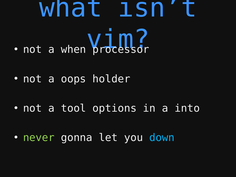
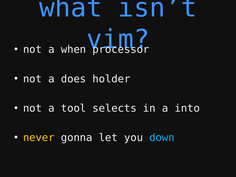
oops: oops -> does (74, 79)
options: options -> selects (115, 108)
never colour: light green -> yellow (39, 138)
